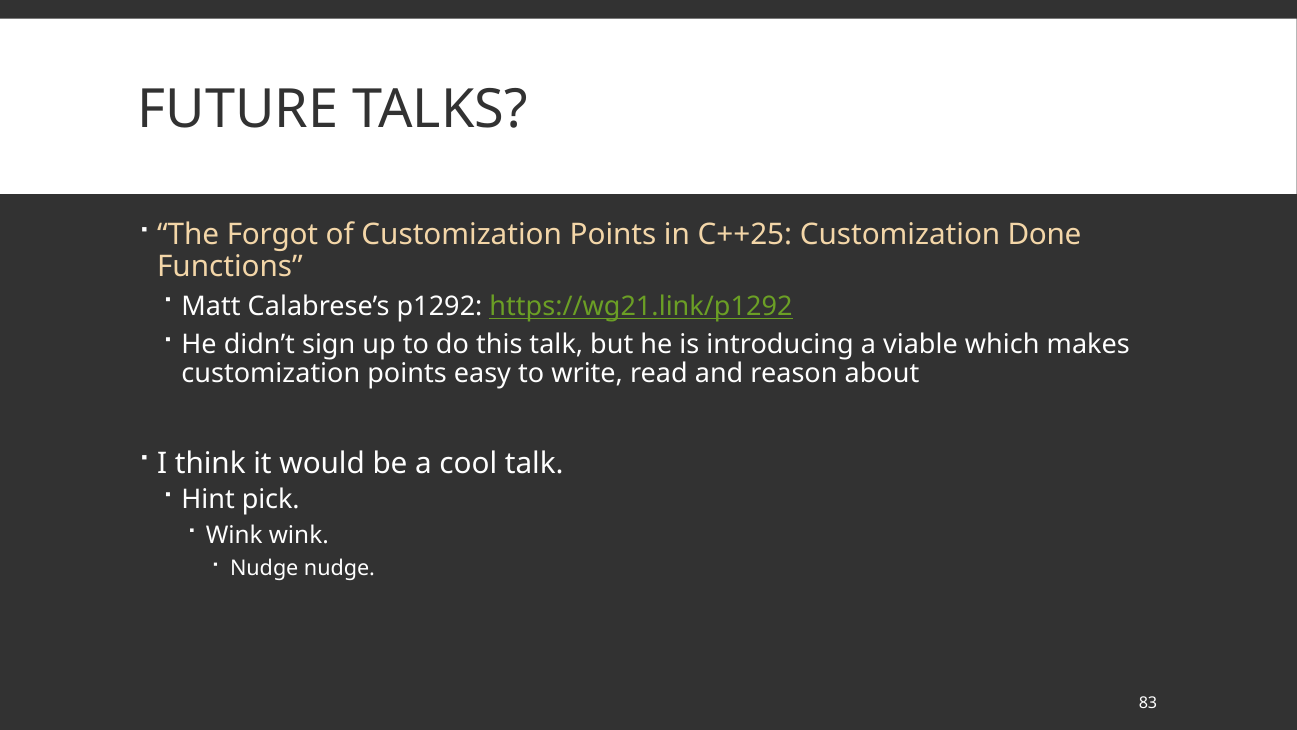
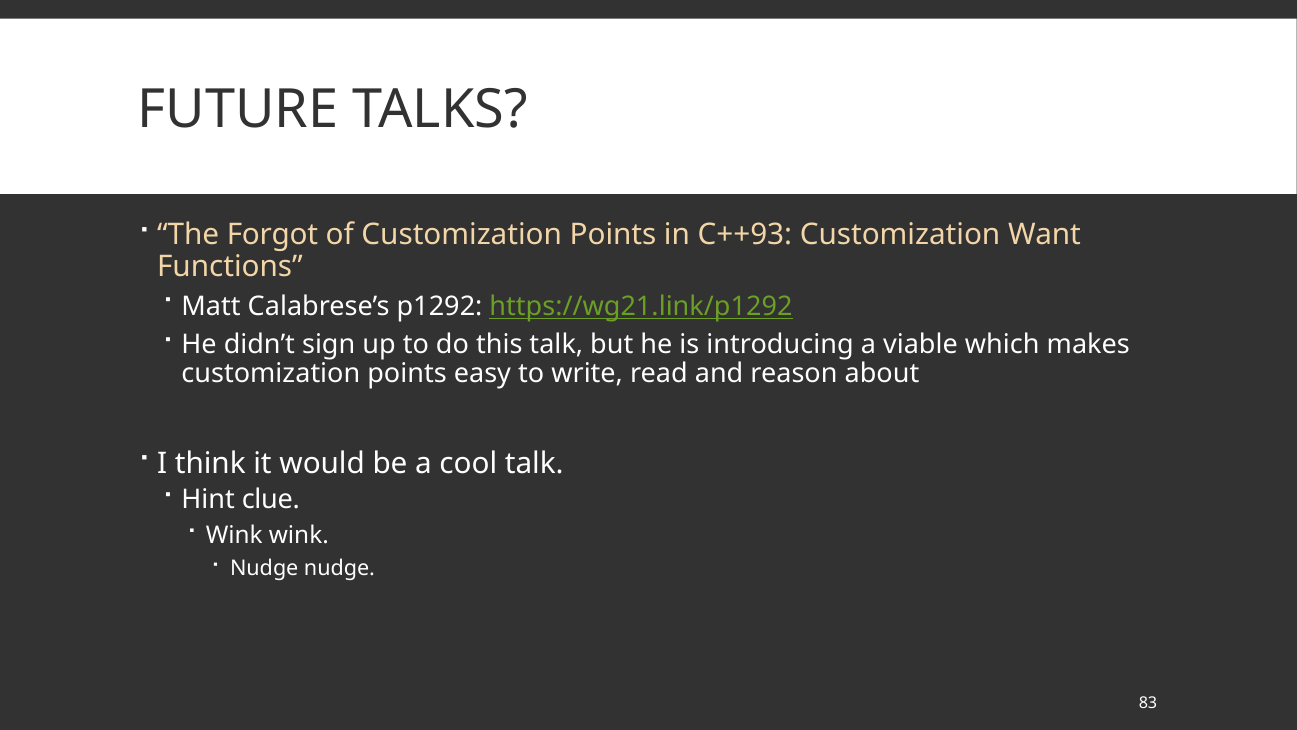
C++25: C++25 -> C++93 (745, 235)
Done: Done -> Want (1044, 235)
pick: pick -> clue (271, 499)
